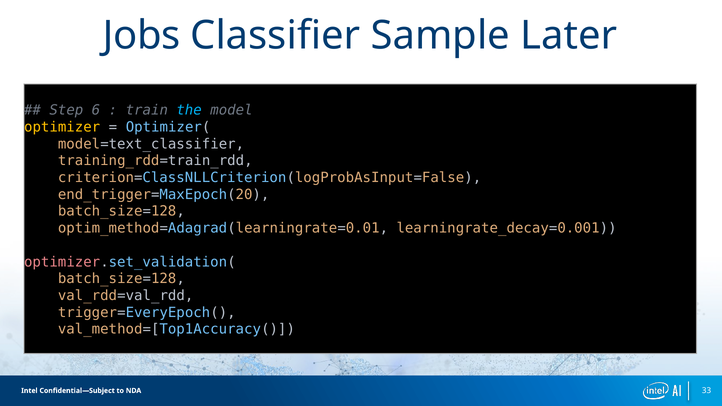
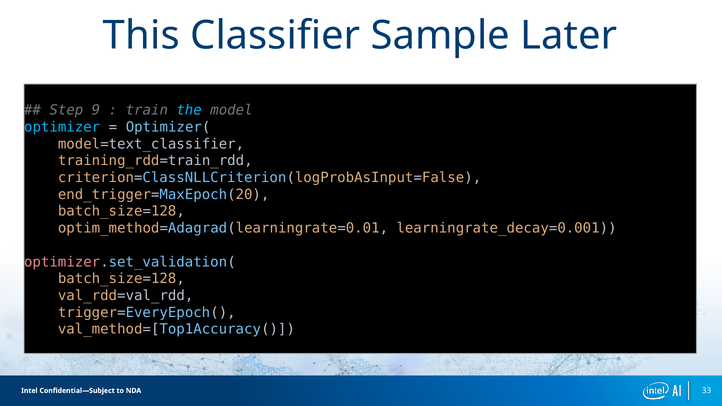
Jobs: Jobs -> This (141, 35)
6: 6 -> 9 (96, 110)
optimizer colour: yellow -> light blue (62, 127)
